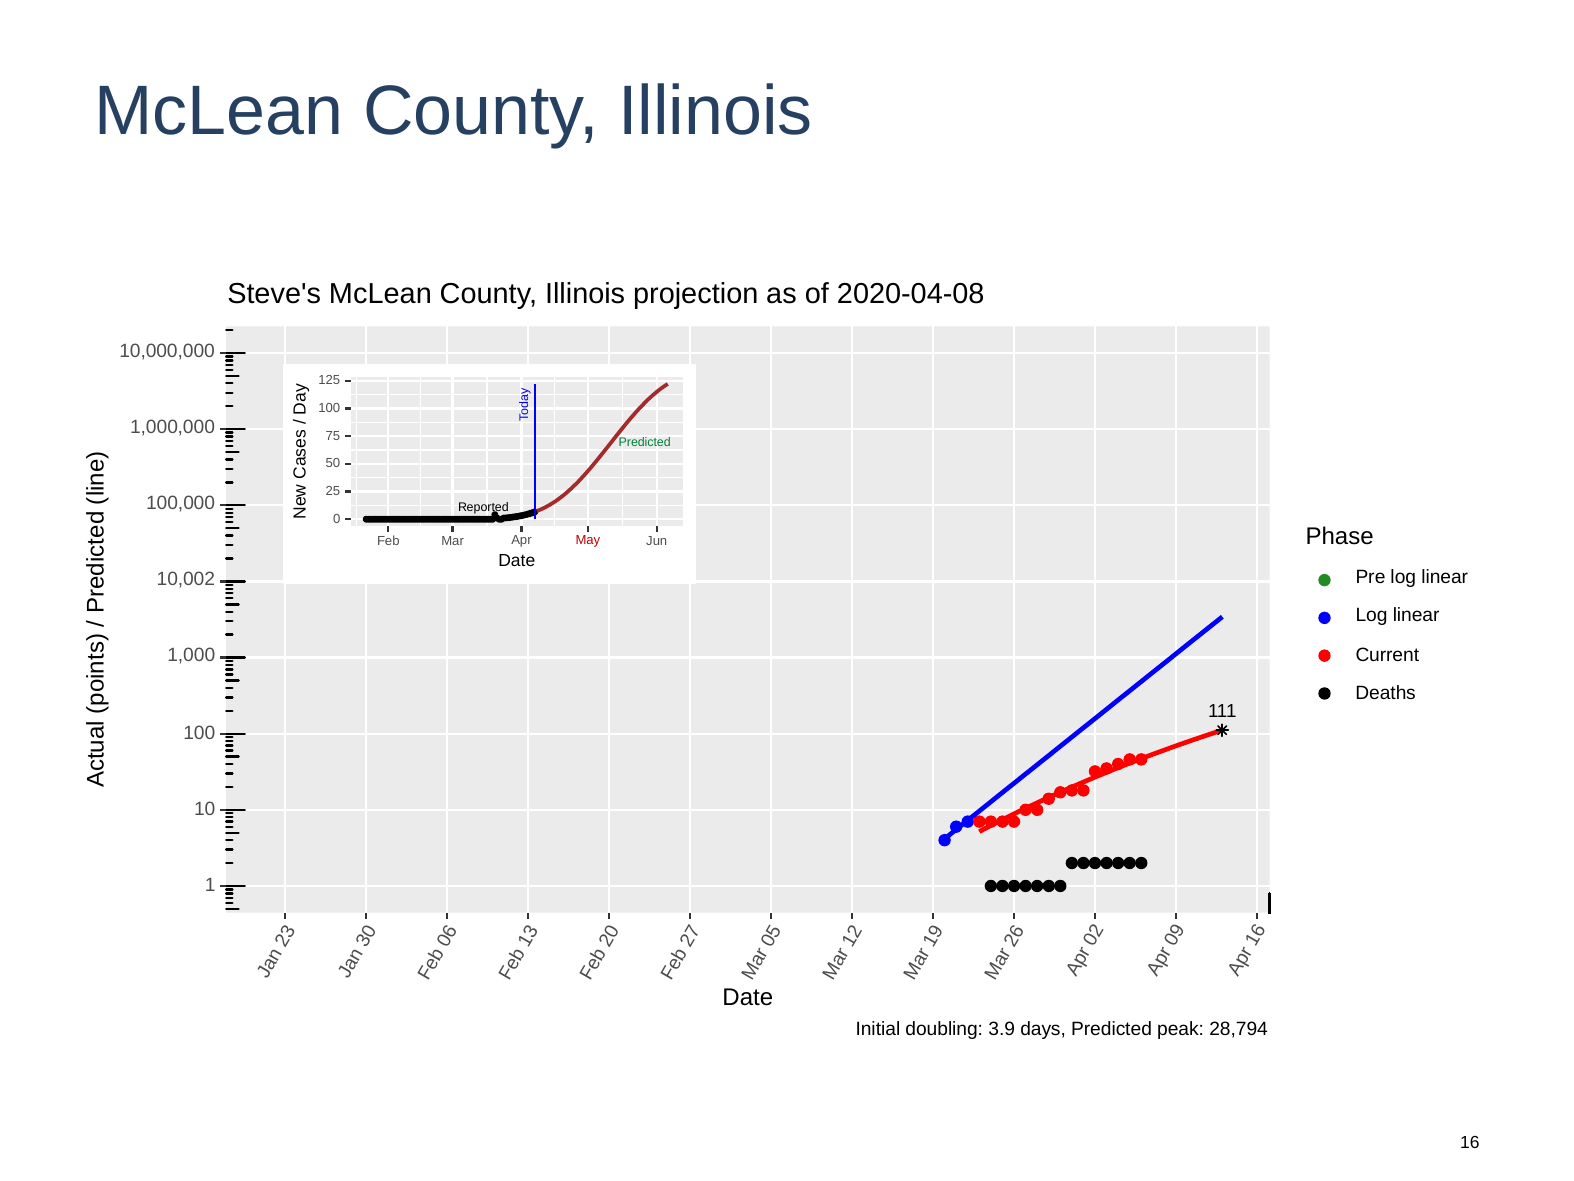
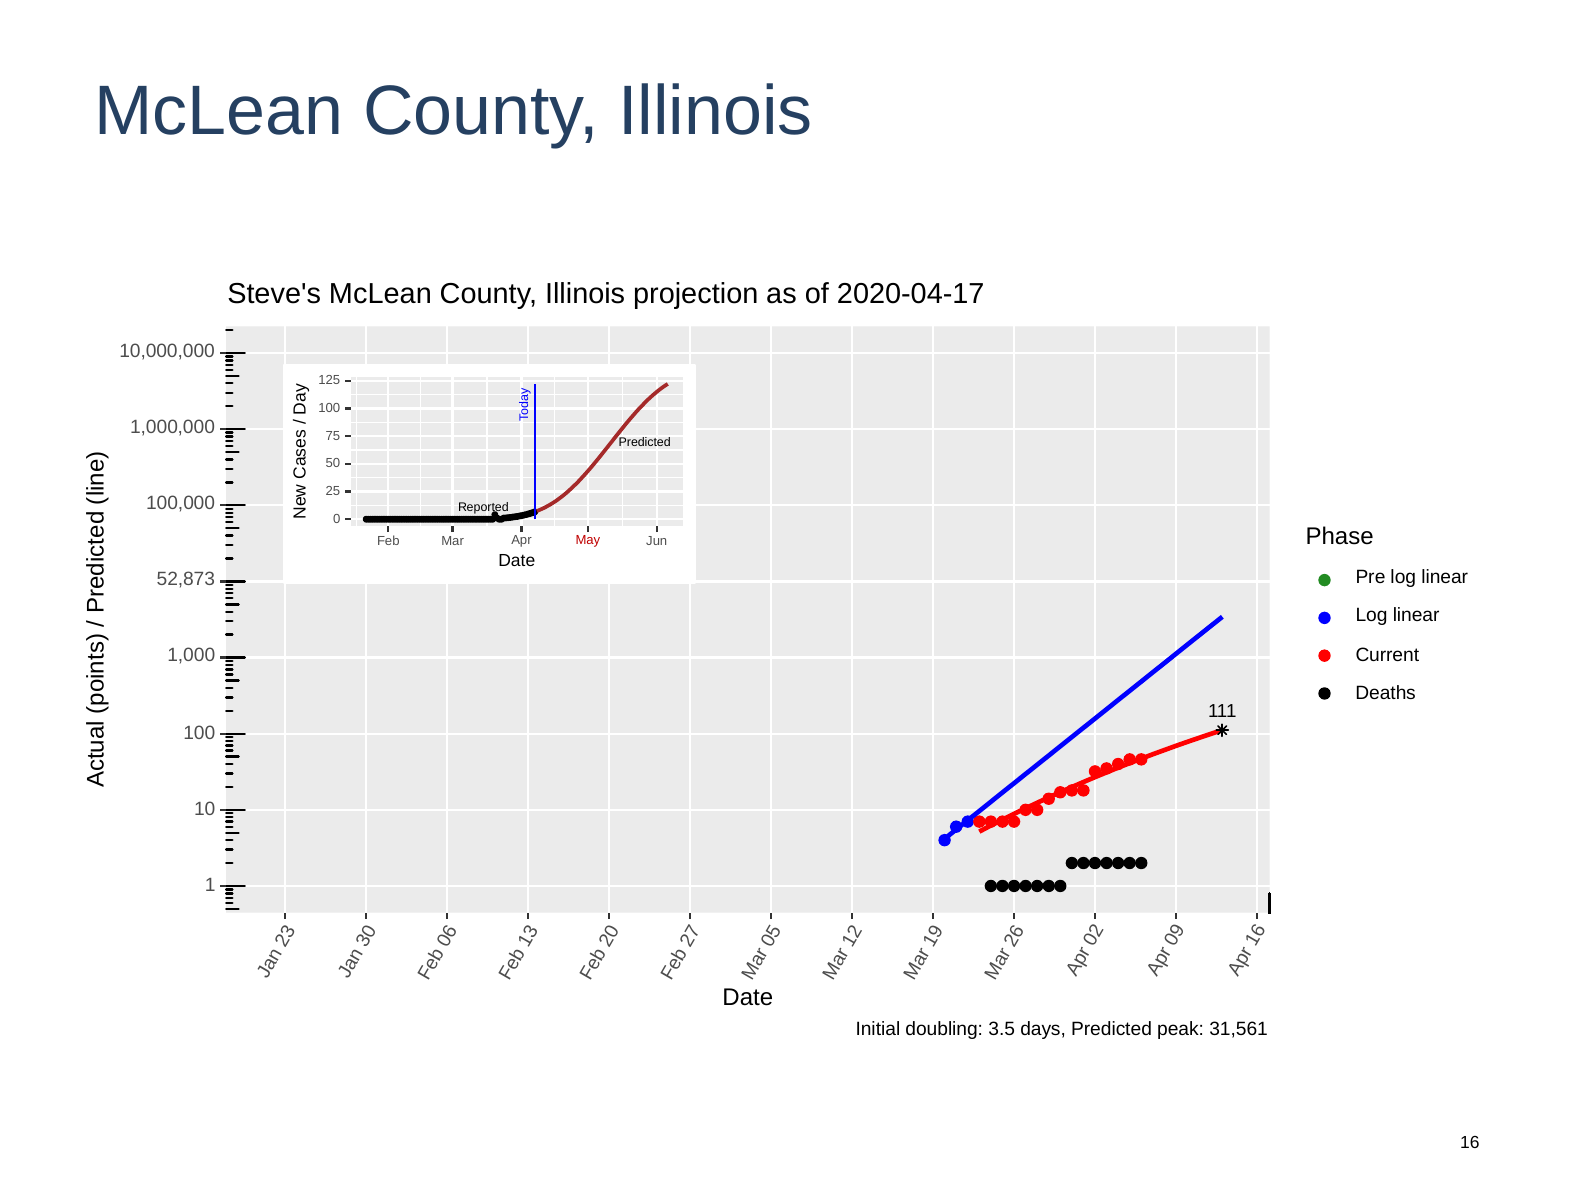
2020-04-08: 2020-04-08 -> 2020-04-17 (911, 294)
Predicted colour: green -> black (645, 442)
10,002: 10,002 -> 52,873 (186, 579)
3.9: 3.9 -> 3.5 (1002, 1029)
28,794: 28,794 -> 31,561 (1239, 1029)
